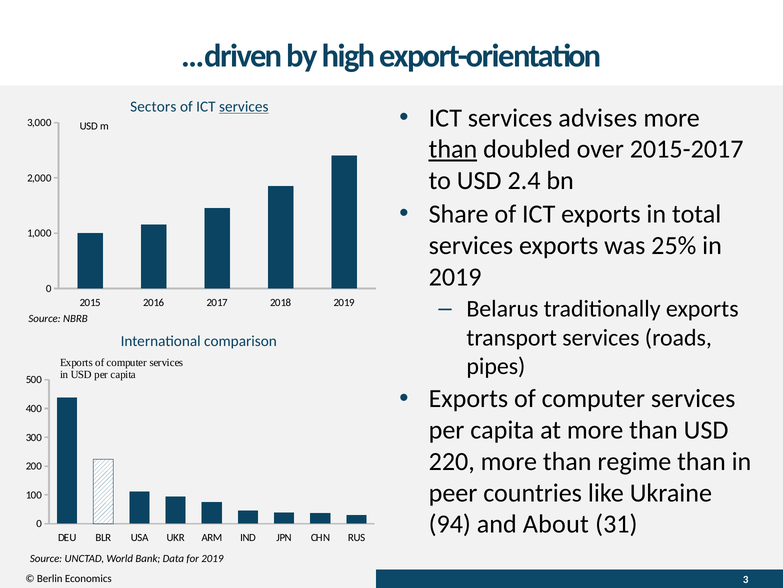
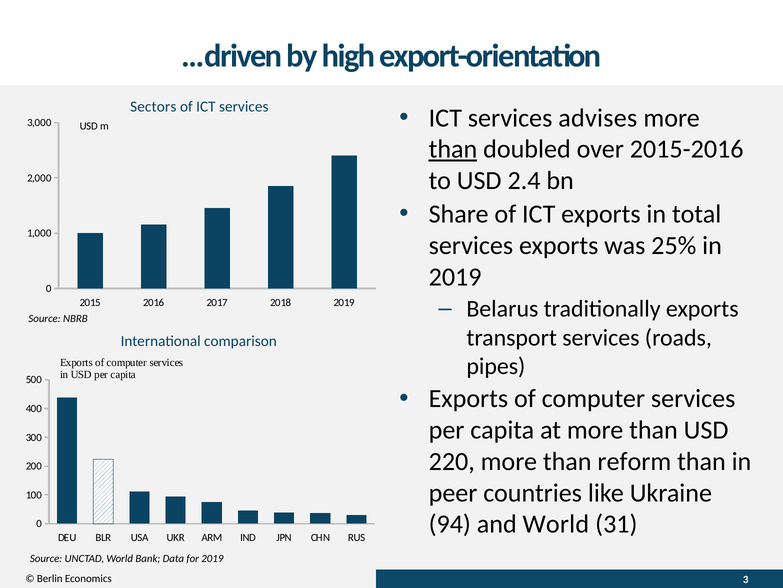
services underline: present -> none (244, 107)
2015-2017: 2015-2017 -> 2015-2016 (687, 149)
regime: regime -> reform (634, 461)
and About: About -> World (556, 524)
